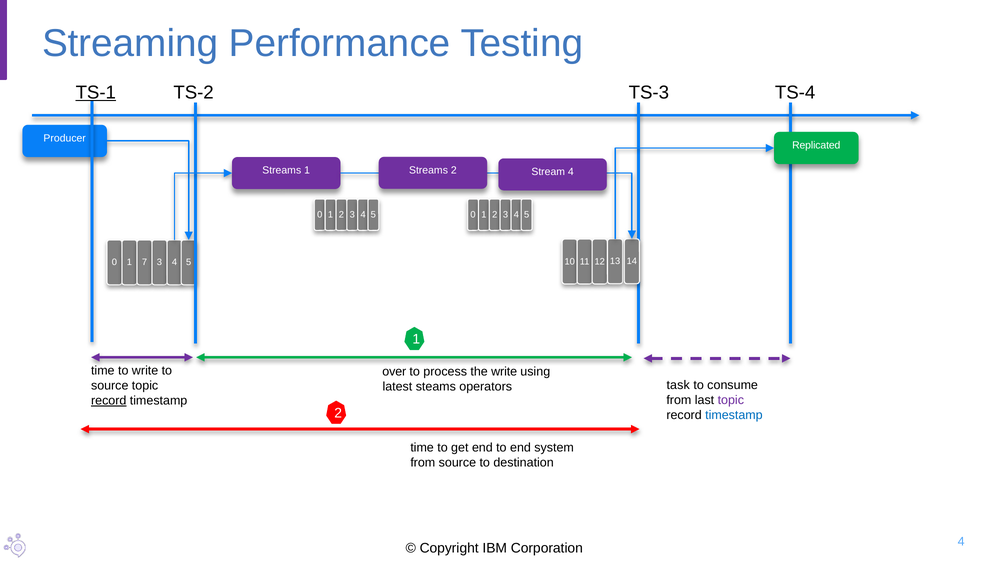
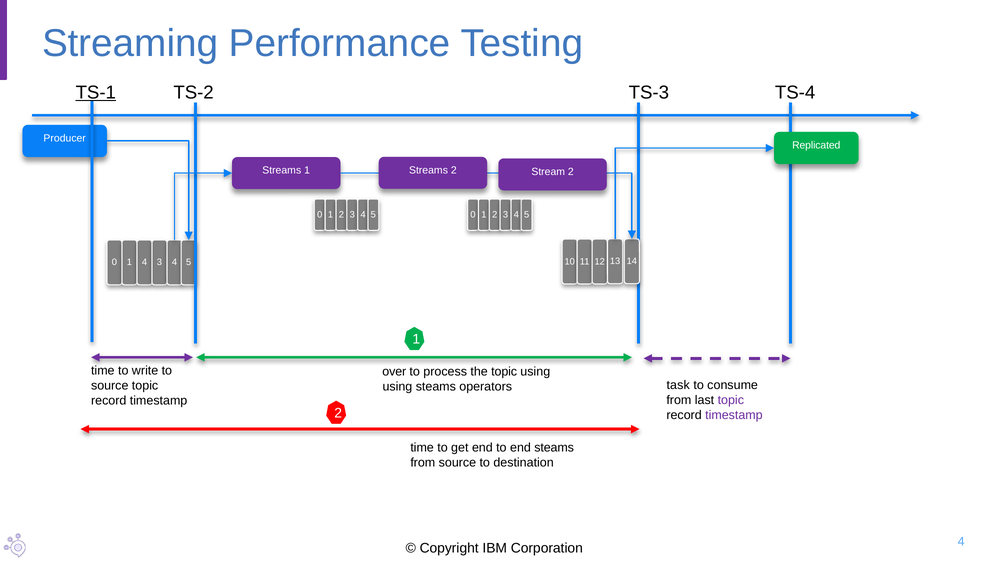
Stream 4: 4 -> 2 (571, 172)
1 7: 7 -> 4 (144, 262)
the write: write -> topic (504, 372)
latest: latest -> using (397, 387)
record underline: present -> none (109, 400)
timestamp colour: blue -> purple (734, 415)
end system: system -> steams (554, 448)
